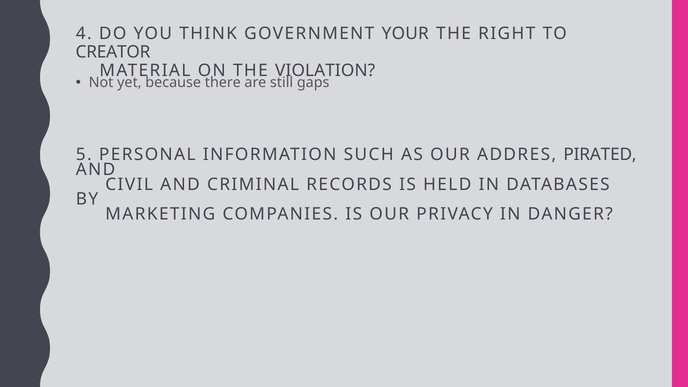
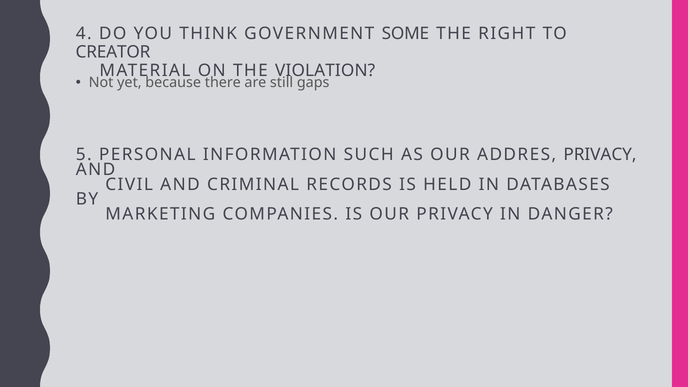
YOUR: YOUR -> SOME (405, 33)
ADDRES PIRATED: PIRATED -> PRIVACY (600, 155)
